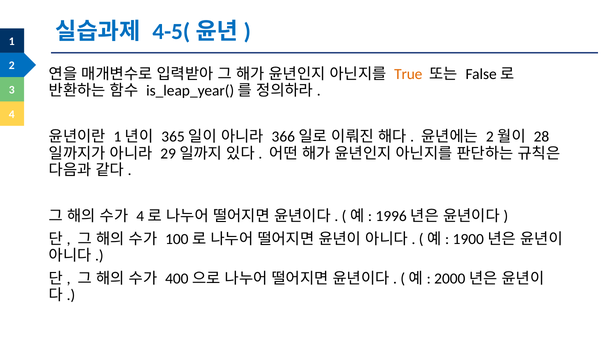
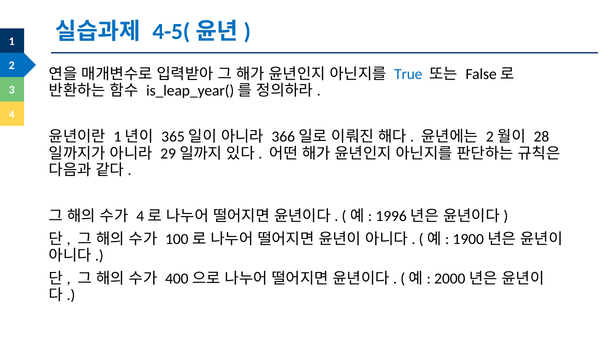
True colour: orange -> blue (408, 74)
